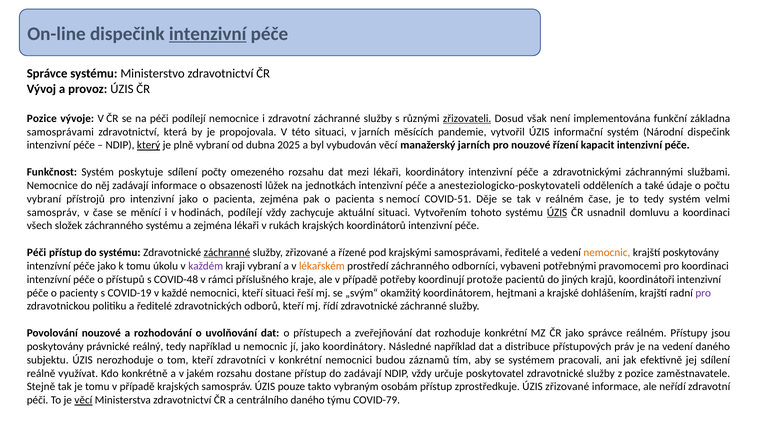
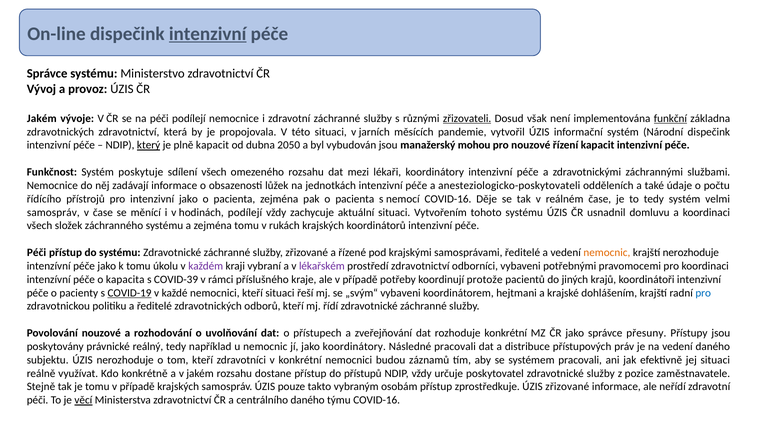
Pozice: Pozice -> Jakém (42, 118)
funkční underline: none -> present (670, 118)
samosprávami: samosprávami -> zdravotnických (60, 132)
plně vybraní: vybraní -> kapacit (213, 145)
2025: 2025 -> 2050 (289, 145)
vybudován věcí: věcí -> jsou (388, 145)
manažerský jarních: jarních -> mohou (474, 145)
sdílení počty: počty -> všech (214, 172)
vybraní: vybraní -> řídícího (44, 199)
nemocí COVID-51: COVID-51 -> COVID-16 (448, 199)
ÚZIS underline: present -> none (557, 212)
zejména lékaři: lékaři -> tomu (247, 226)
záchranné underline: present -> none (227, 253)
krajští poskytovány: poskytovány -> nerozhoduje (691, 253)
lékařském colour: orange -> purple (322, 266)
prostředí záchranného: záchranného -> zdravotnictví (420, 266)
přístupů: přístupů -> kapacita (125, 279)
COVID-48: COVID-48 -> COVID-39 (176, 279)
COVID-19 underline: none -> present (130, 293)
„svým“ okamžitý: okamžitý -> vybaveni (401, 293)
pro colour: purple -> blue (703, 293)
správce reálném: reálném -> přesuny (646, 333)
Následné například: například -> pracovali (455, 346)
jej sdílení: sdílení -> situaci (715, 360)
do zadávají: zadávají -> přístupů (363, 373)
týmu COVID-79: COVID-79 -> COVID-16 (377, 400)
